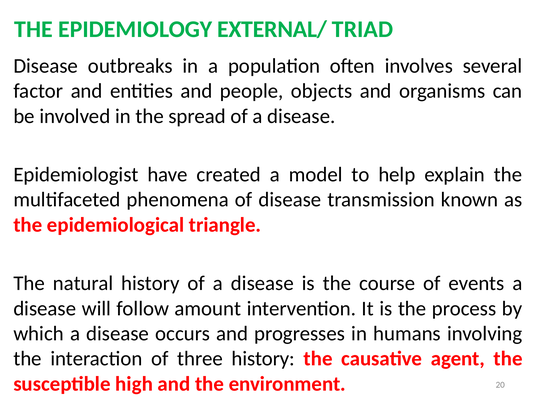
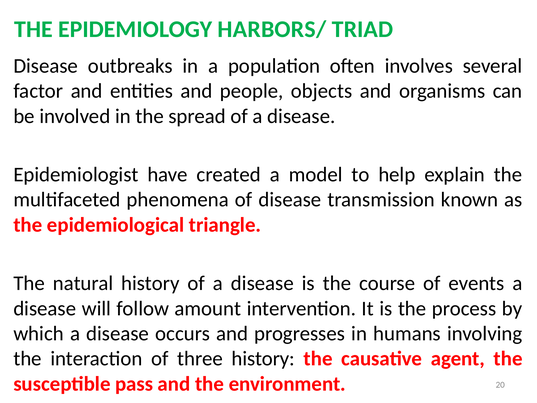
EXTERNAL/: EXTERNAL/ -> HARBORS/ (272, 29)
high: high -> pass (134, 384)
